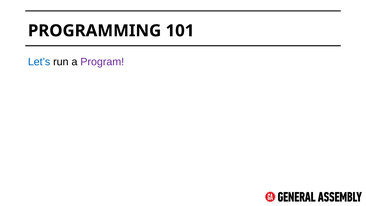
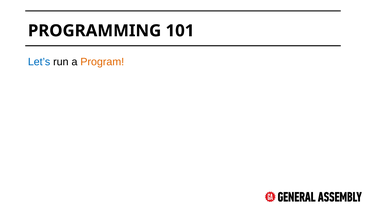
Program colour: purple -> orange (102, 62)
